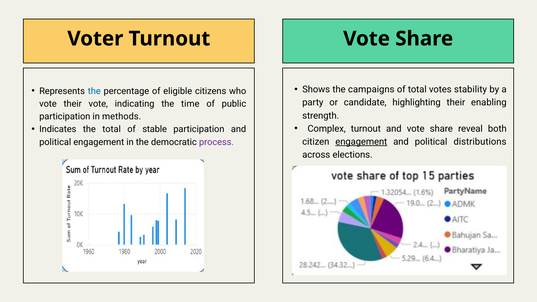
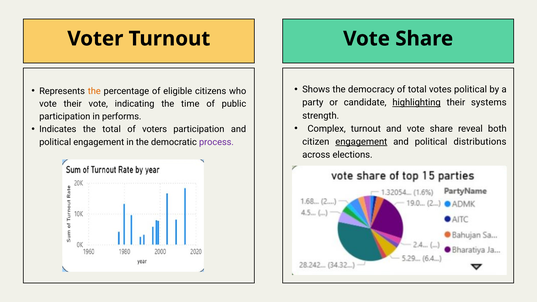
campaigns: campaigns -> democracy (371, 90)
votes stability: stability -> political (471, 90)
the colour: blue -> orange (94, 91)
highlighting underline: none -> present (417, 103)
enabling: enabling -> systems (489, 103)
methods: methods -> performs (122, 117)
stable: stable -> voters (155, 129)
